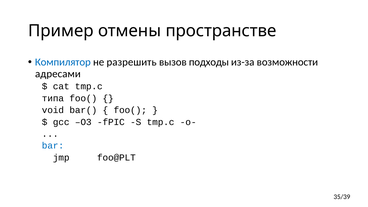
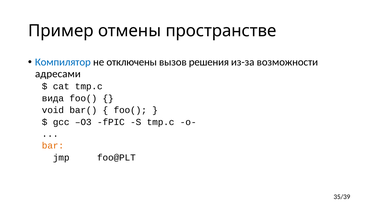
разрешить: разрешить -> отключены (132, 62)
подходы: подходы -> решения (209, 62)
типа: типа -> вида (53, 98)
bar colour: blue -> orange (53, 146)
